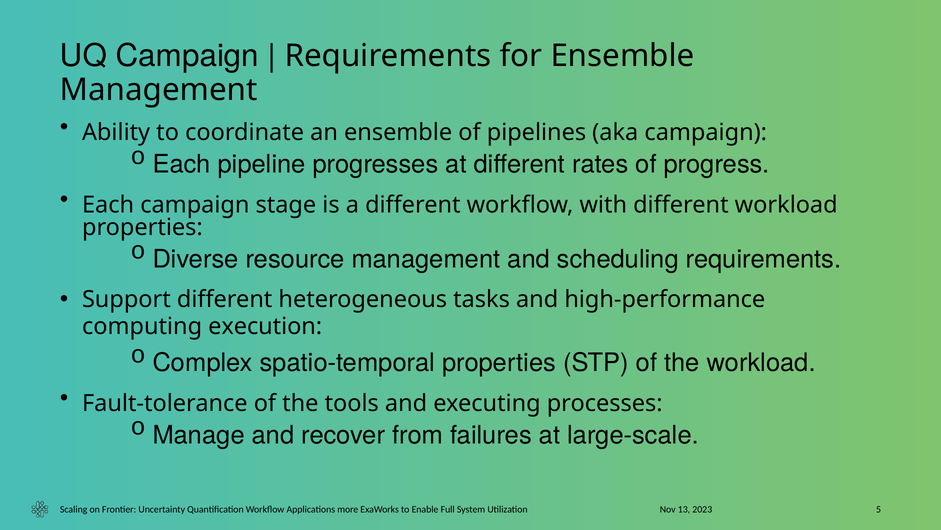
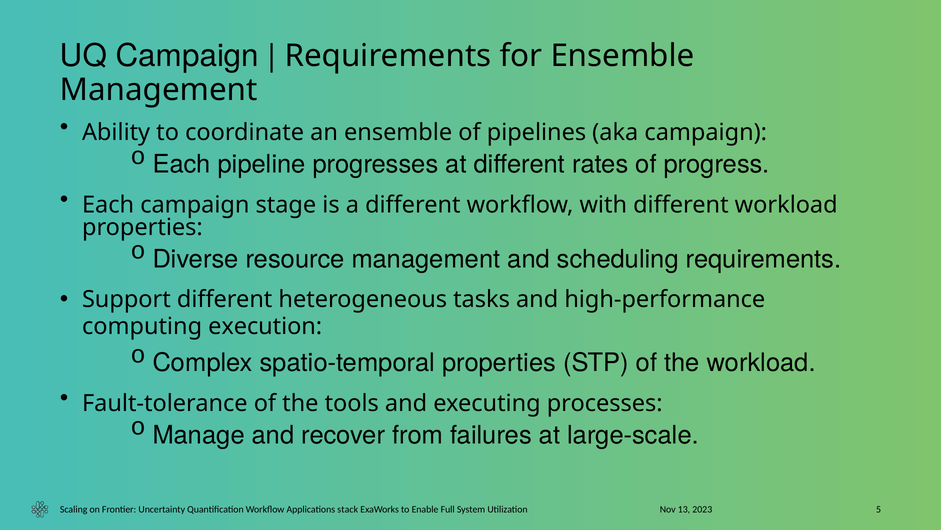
more: more -> stack (348, 509)
